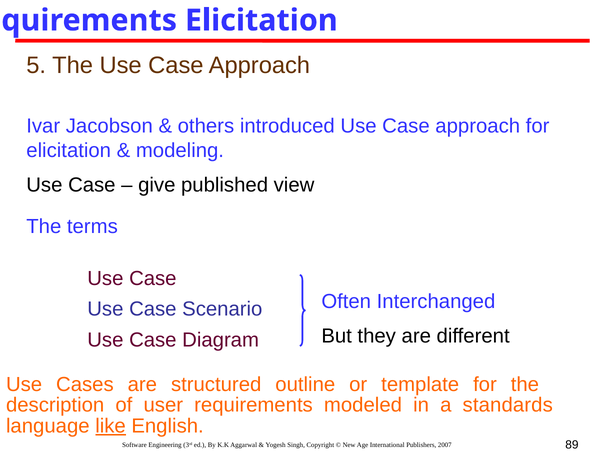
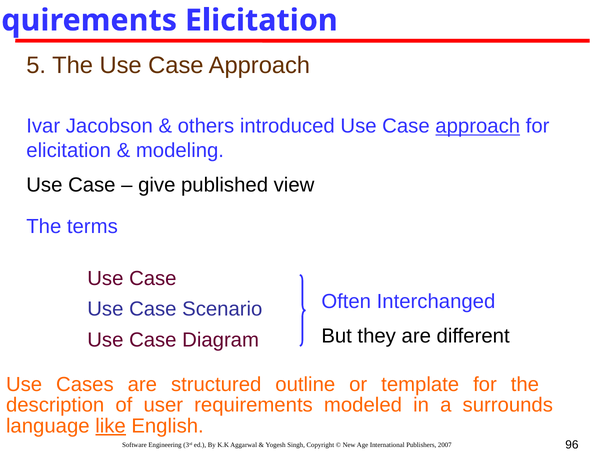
approach underline: none -> present (478, 126)
standards: standards -> surrounds (508, 405)
89: 89 -> 96 (572, 444)
